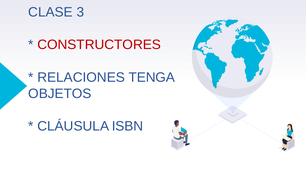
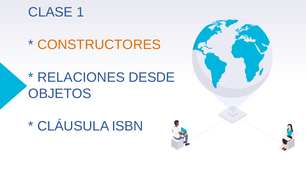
3: 3 -> 1 (80, 12)
CONSTRUCTORES colour: red -> orange (99, 45)
TENGA: TENGA -> DESDE (152, 77)
